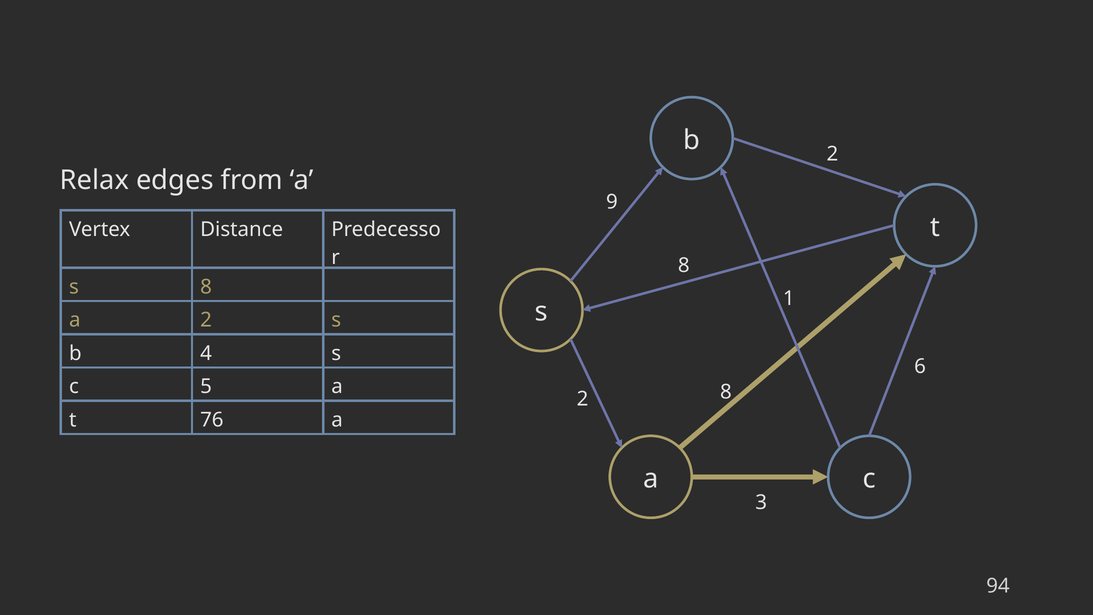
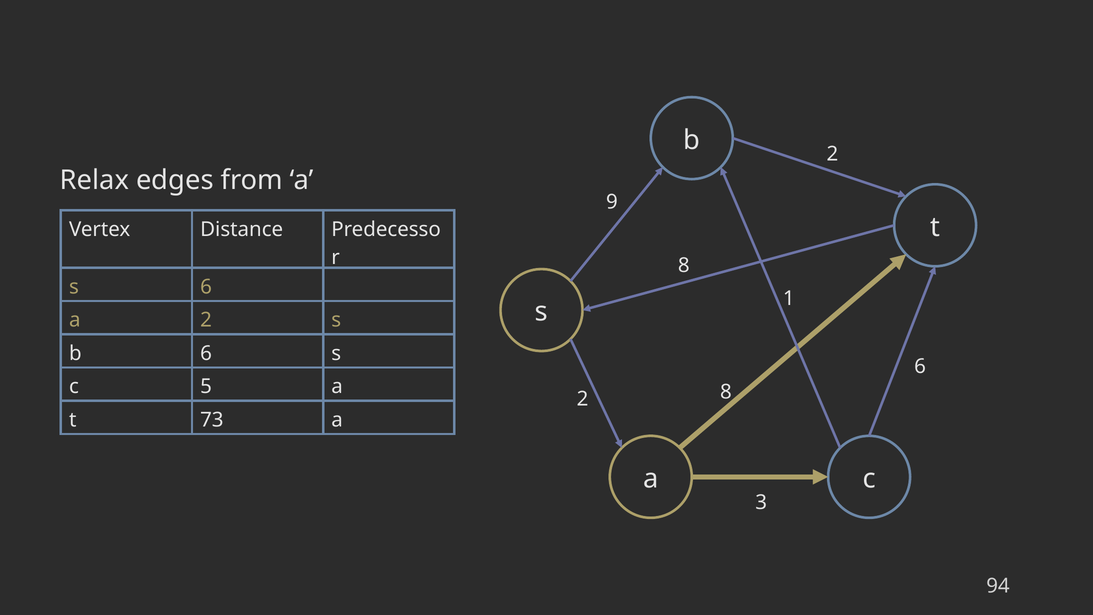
s 8: 8 -> 6 (206, 287)
b 4: 4 -> 6 (206, 353)
76: 76 -> 73 (212, 420)
